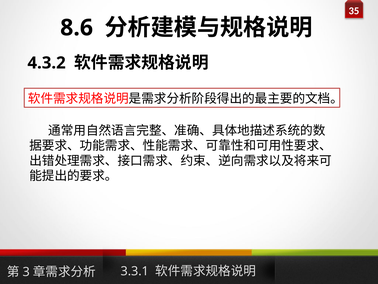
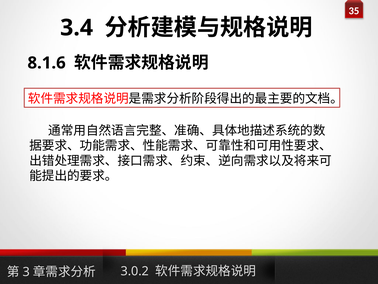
8.6: 8.6 -> 3.4 (77, 28)
4.3.2: 4.3.2 -> 8.1.6 (47, 63)
3.3.1: 3.3.1 -> 3.0.2 (135, 271)
